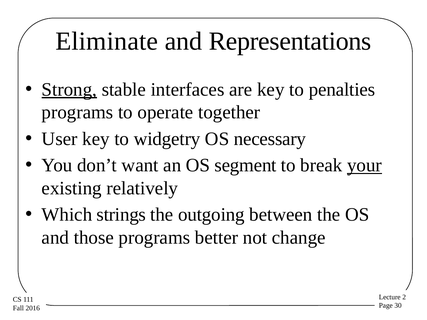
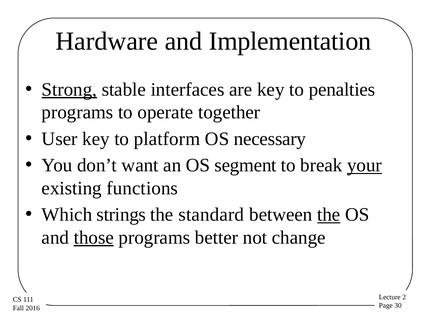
Eliminate: Eliminate -> Hardware (107, 41)
Representations: Representations -> Implementation (290, 41)
widgetry: widgetry -> platform (167, 139)
relatively: relatively -> functions (142, 188)
outgoing: outgoing -> standard (211, 215)
the underline: none -> present (329, 215)
those underline: none -> present (94, 238)
